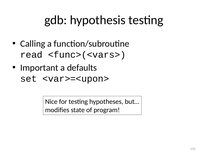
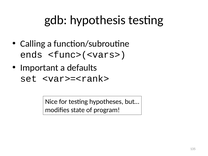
read: read -> ends (31, 55)
<var>=<upon>: <var>=<upon> -> <var>=<rank> (76, 79)
